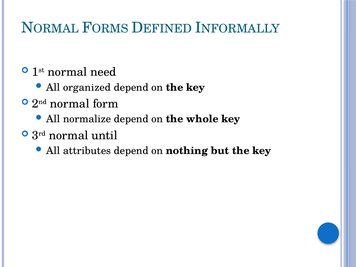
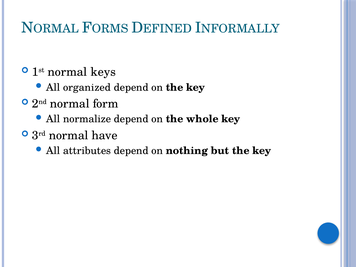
need: need -> keys (103, 72)
until: until -> have (105, 135)
